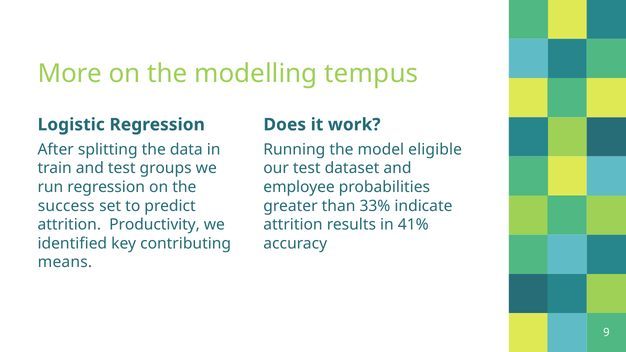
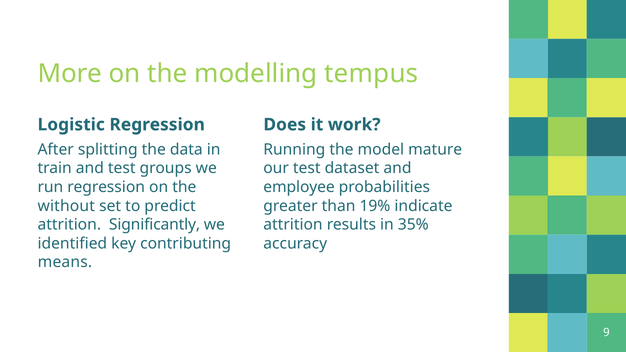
eligible: eligible -> mature (435, 150)
success: success -> without (66, 206)
33%: 33% -> 19% (375, 206)
Productivity: Productivity -> Significantly (155, 225)
41%: 41% -> 35% (413, 225)
